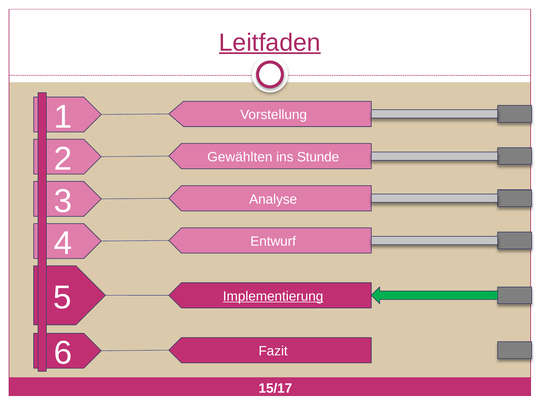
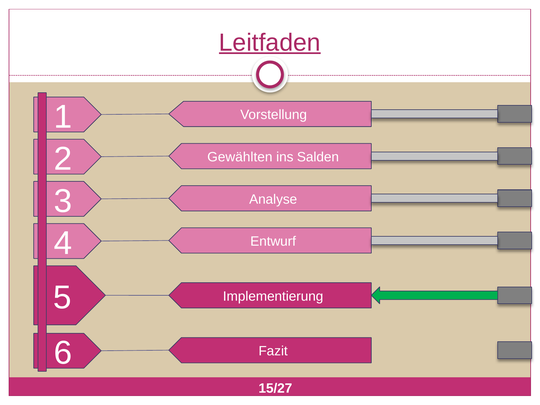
Stunde: Stunde -> Salden (318, 157)
Implementierung underline: present -> none (273, 296)
15/17: 15/17 -> 15/27 (275, 389)
